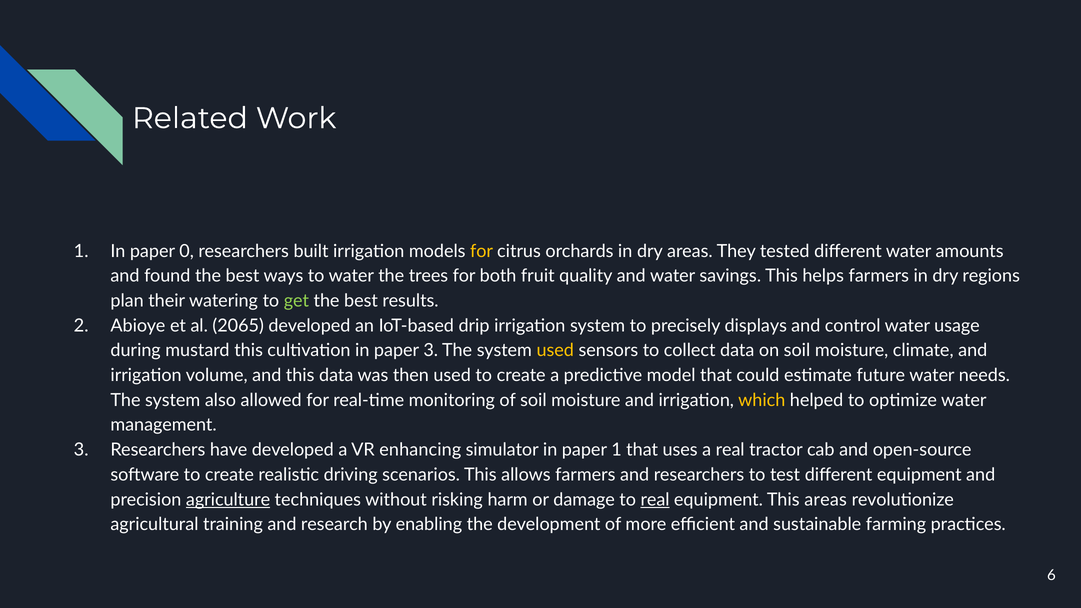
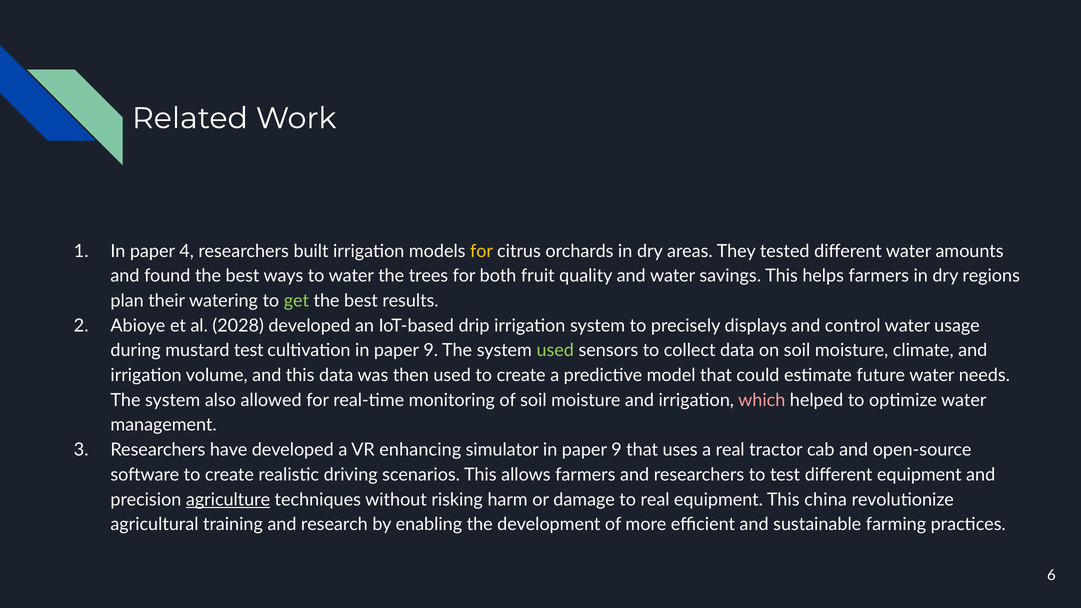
0: 0 -> 4 (187, 251)
2065: 2065 -> 2028 (238, 326)
mustard this: this -> test (249, 351)
cultivation in paper 3: 3 -> 9 (431, 351)
used colour: yellow -> light green (555, 351)
which colour: yellow -> pink (762, 400)
simulator in paper 1: 1 -> 9 (617, 450)
real underline: present -> none (655, 500)
This areas: areas -> china (826, 500)
